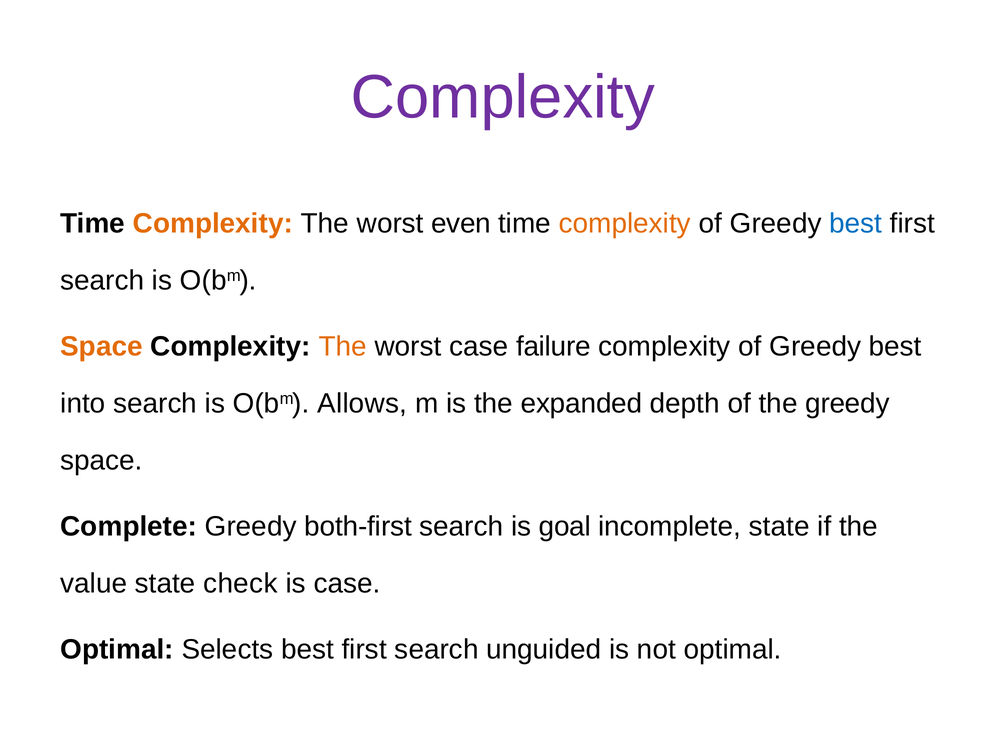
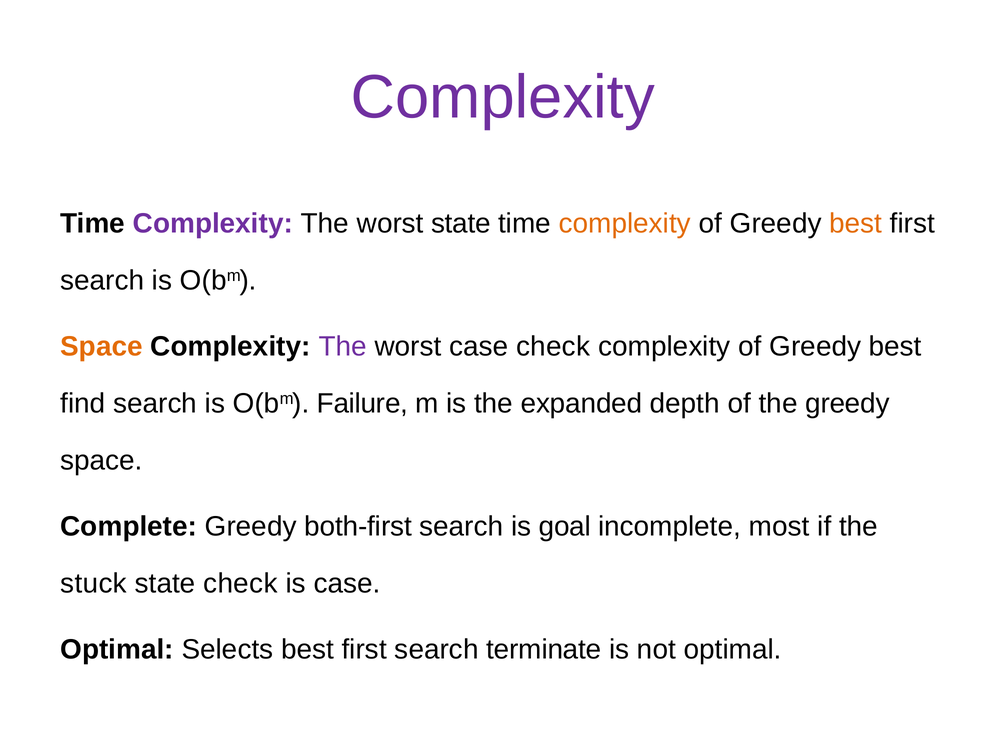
Complexity colour: orange -> purple (213, 223)
worst even: even -> state (461, 223)
best colour: blue -> orange (856, 223)
The colour: orange -> purple (343, 346)
case failure: failure -> check (553, 346)
into: into -> find (83, 403)
Allows: Allows -> Failure (362, 403)
incomplete state: state -> most (779, 526)
value: value -> stuck (94, 583)
unguided: unguided -> terminate (544, 649)
